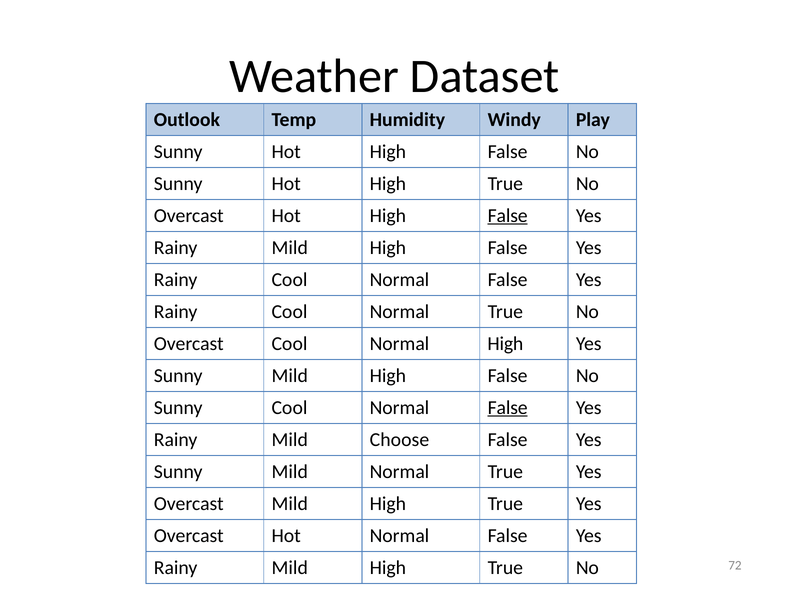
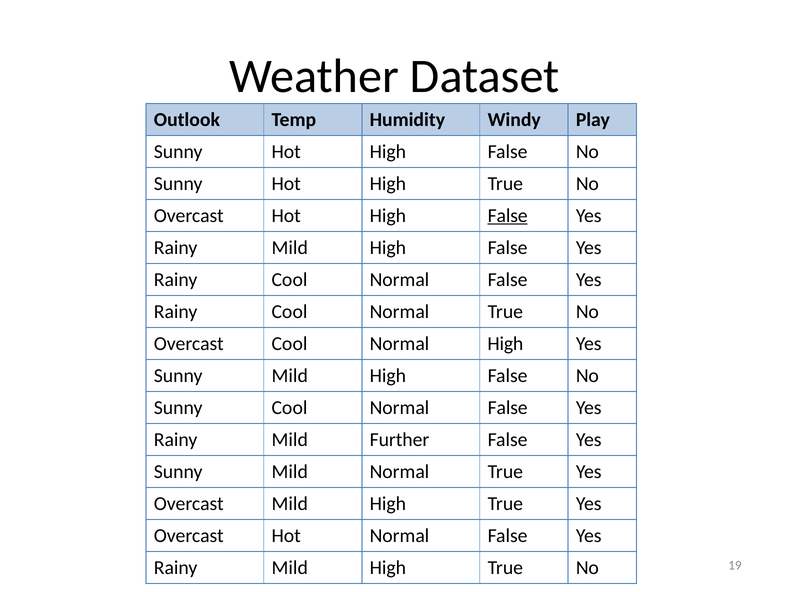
False underline: present -> none (508, 407)
Choose: Choose -> Further (399, 439)
72: 72 -> 19 (735, 565)
